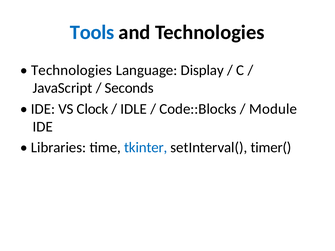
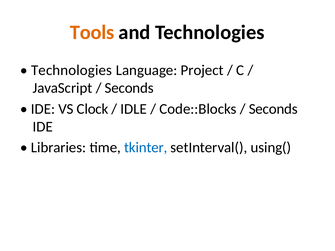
Tools colour: blue -> orange (92, 32)
Display: Display -> Project (202, 70)
Module: Module -> Seconds (273, 109)
timer(: timer( -> using( (271, 148)
